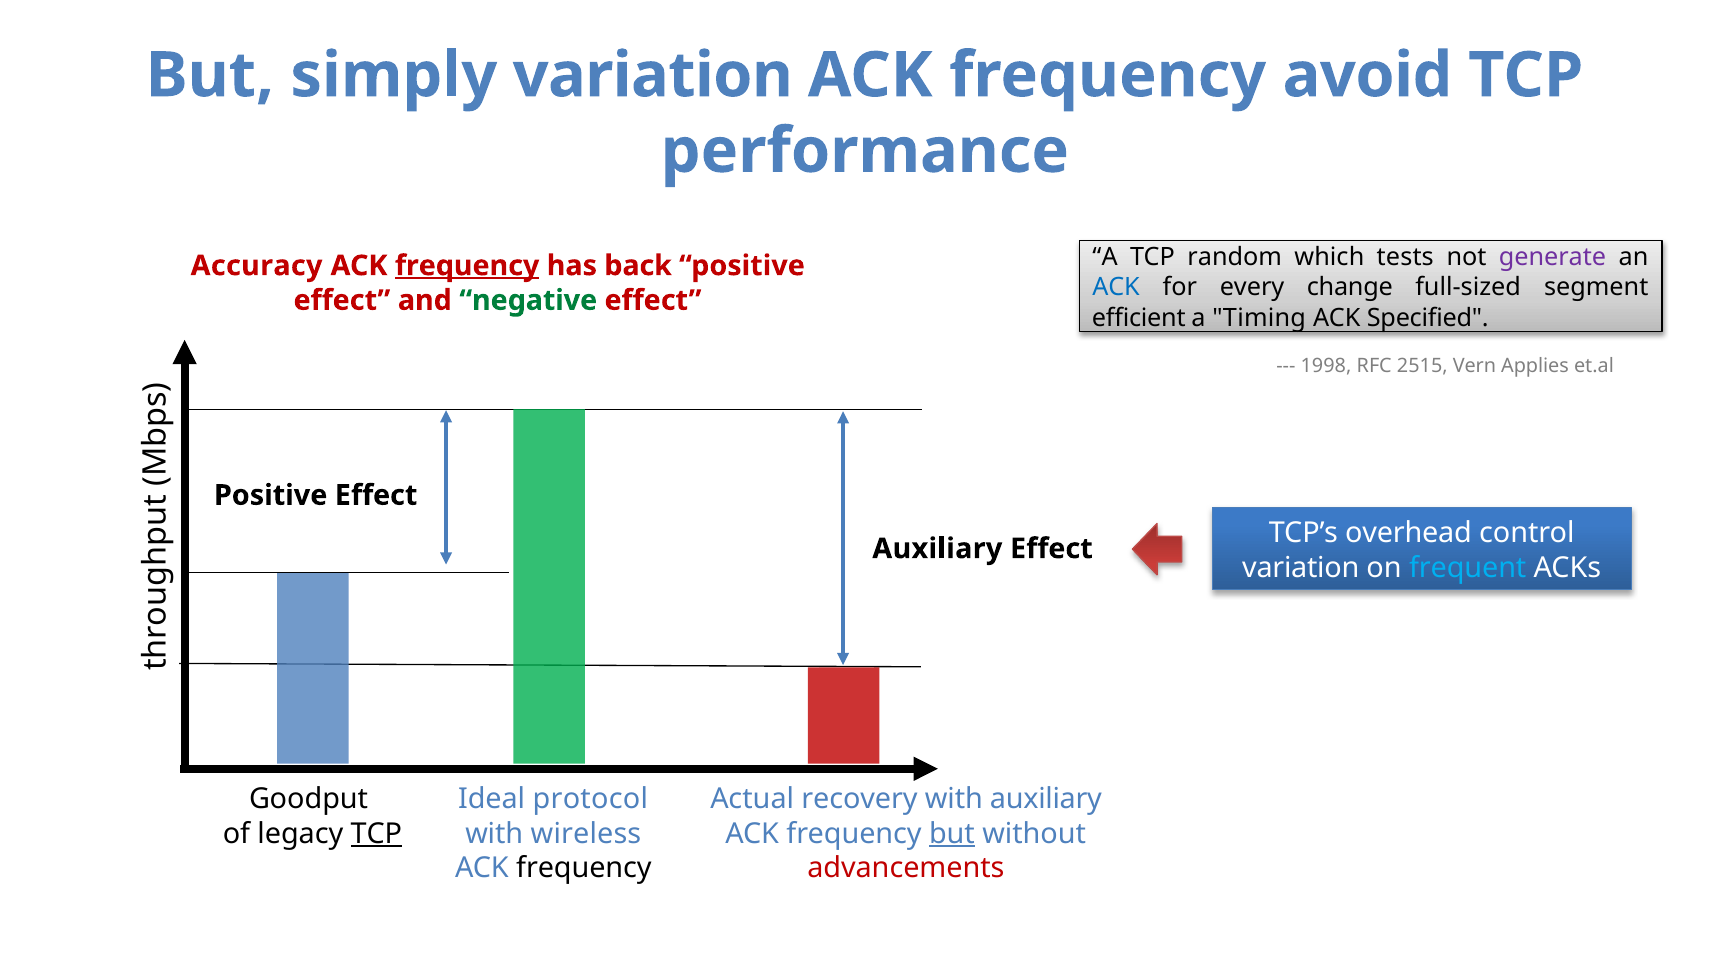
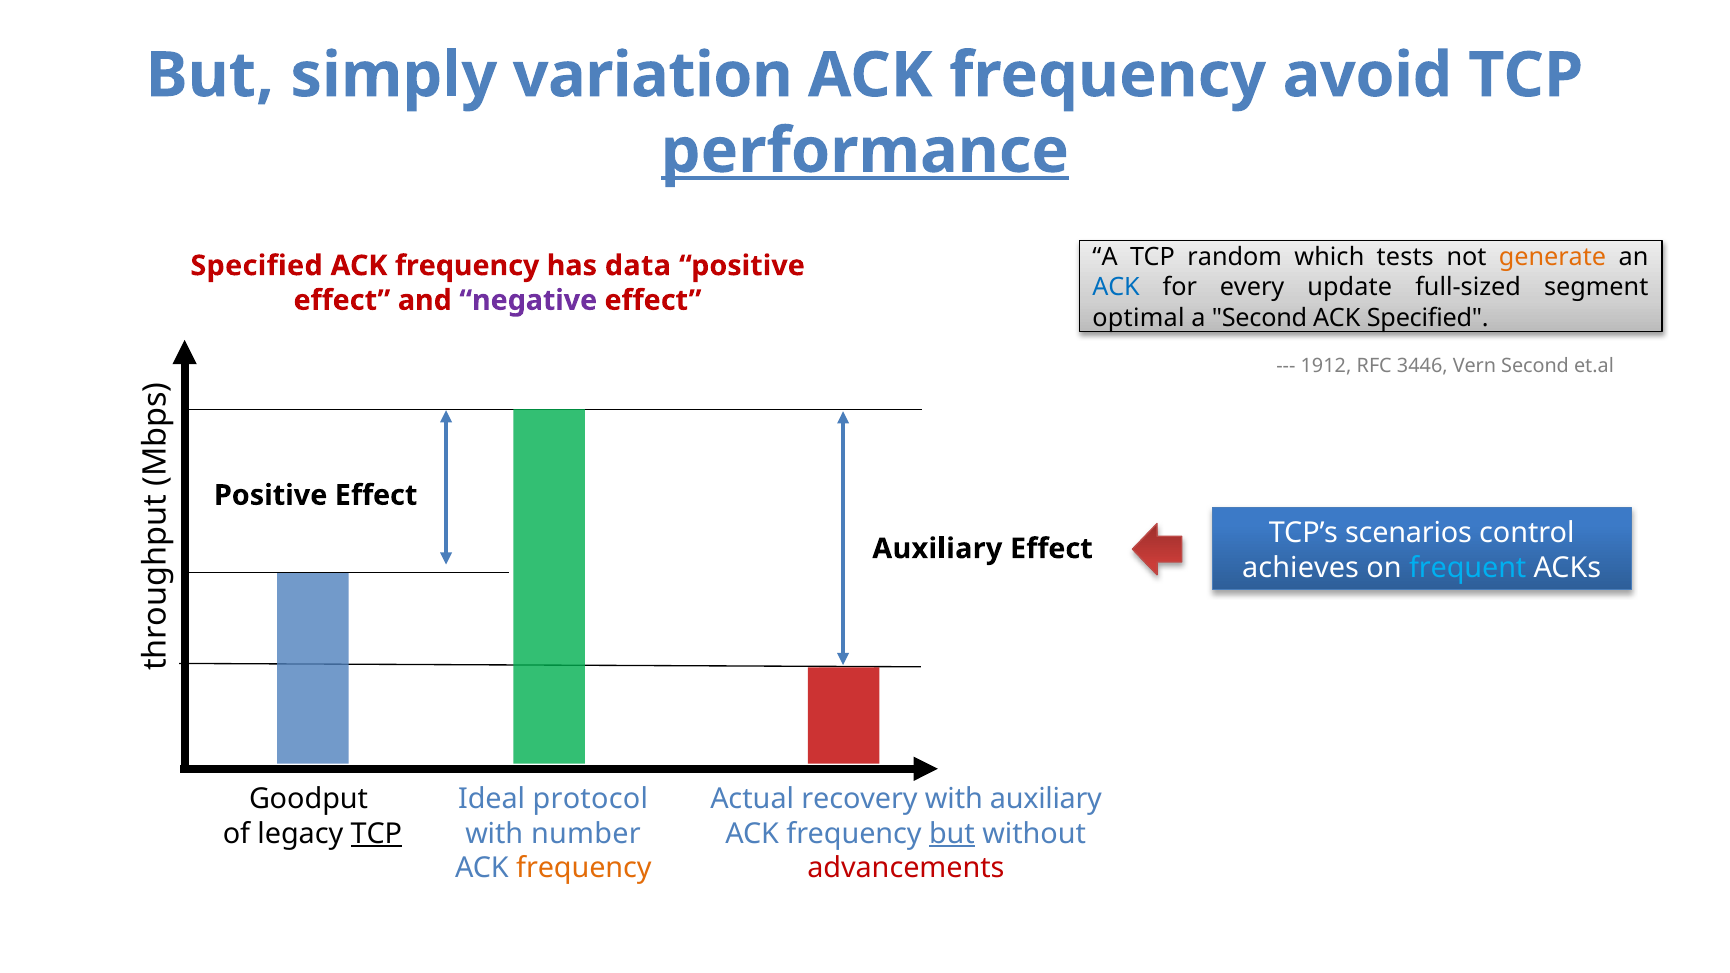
performance underline: none -> present (865, 151)
generate colour: purple -> orange (1553, 257)
Accuracy: Accuracy -> Specified (257, 266)
frequency underline: present -> none (467, 266)
back: back -> data (638, 266)
change: change -> update (1350, 288)
negative colour: green -> purple (528, 300)
efficient: efficient -> optimal (1139, 318)
a Timing: Timing -> Second (1259, 318)
1998: 1998 -> 1912 (1326, 366)
2515: 2515 -> 3446 (1422, 366)
Vern Applies: Applies -> Second (1535, 366)
overhead: overhead -> scenarios (1409, 533)
variation: variation -> achieves (1301, 568)
wireless: wireless -> number (586, 834)
frequency colour: black -> orange (584, 868)
